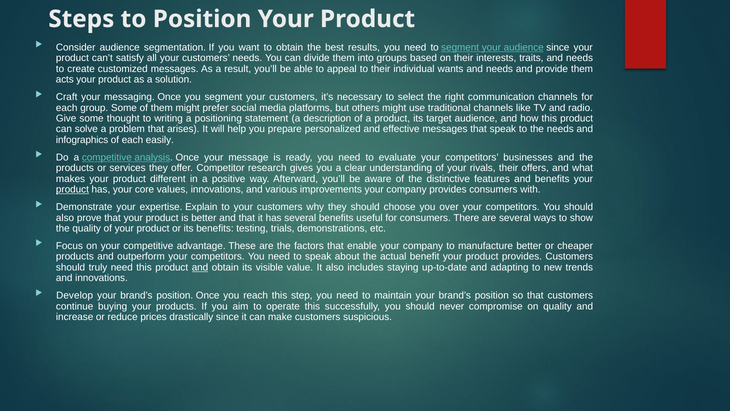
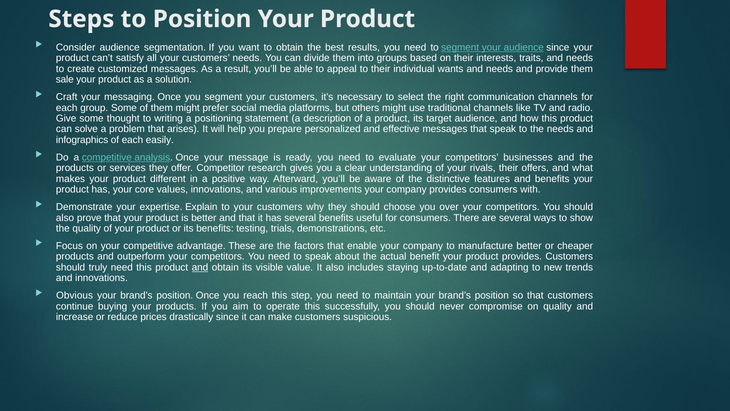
acts: acts -> sale (65, 79)
product underline: present -> none (72, 189)
Develop: Develop -> Obvious (75, 295)
